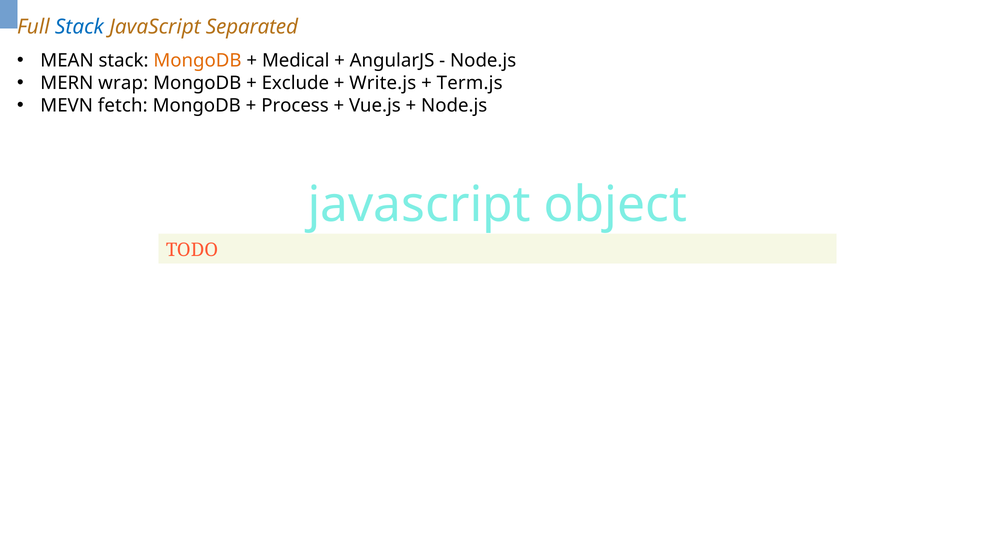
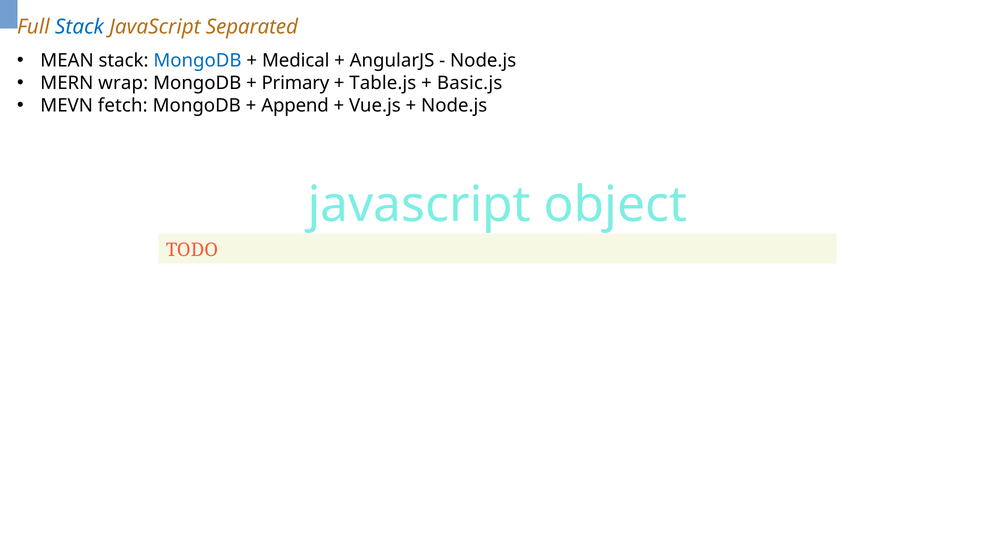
MongoDB colour: orange -> blue (197, 61)
Exclude: Exclude -> Primary (295, 83)
Write.js: Write.js -> Table.js (383, 83)
Term.js: Term.js -> Basic.js (470, 83)
Process: Process -> Append (295, 105)
